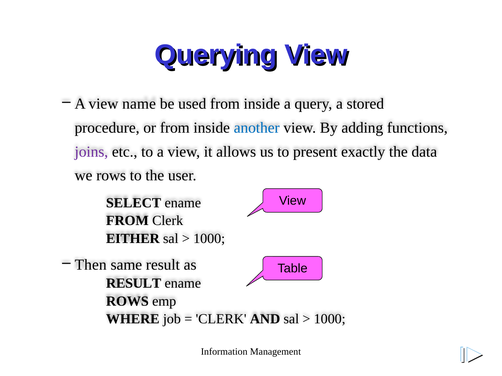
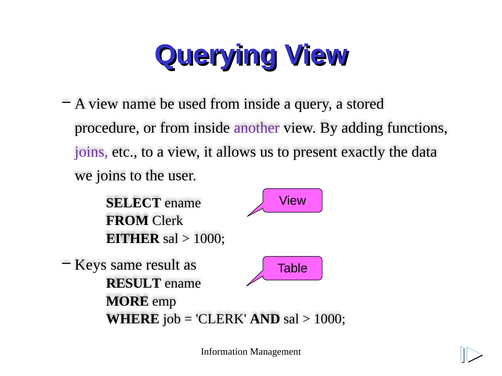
another colour: blue -> purple (257, 128)
we rows: rows -> joins (111, 176)
Then: Then -> Keys (91, 265)
ROWS: ROWS -> MORE (127, 301)
